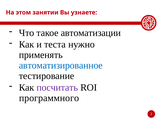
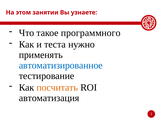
автоматизации: автоматизации -> программного (91, 33)
посчитать colour: purple -> orange (57, 87)
программного: программного -> автоматизация (49, 98)
